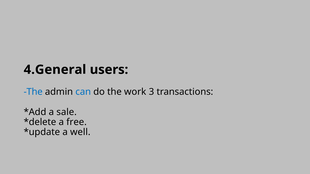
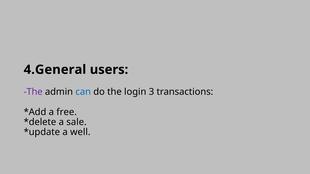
The colour: blue -> purple (33, 92)
work: work -> login (135, 92)
sale: sale -> free (67, 112)
free: free -> sale (76, 122)
